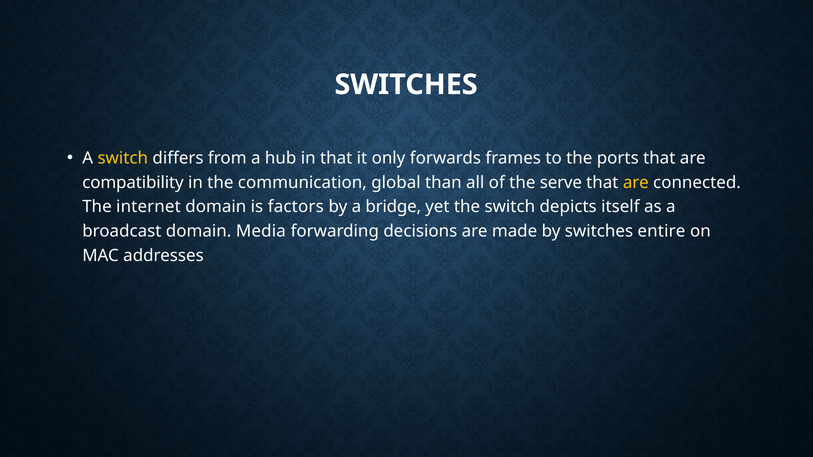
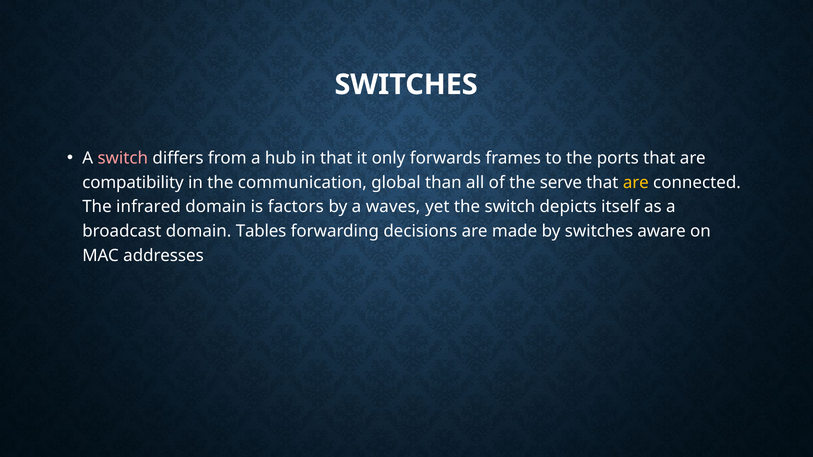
switch colour: yellow -> pink (123, 158)
internet: internet -> infrared (148, 207)
bridge: bridge -> waves (393, 207)
Media: Media -> Tables (261, 231)
entire: entire -> aware (662, 231)
